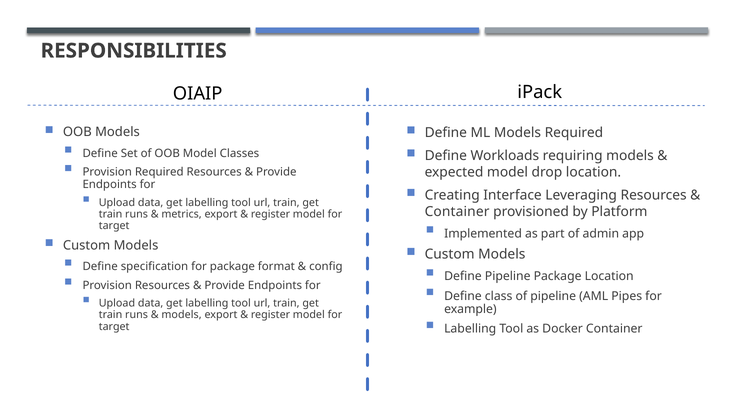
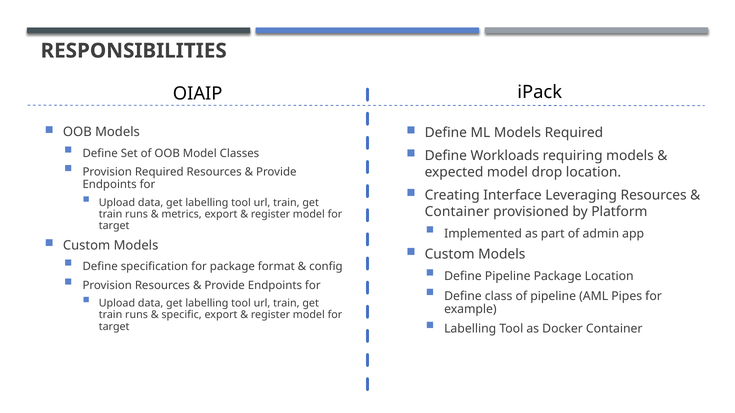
models: models -> specific (182, 315)
